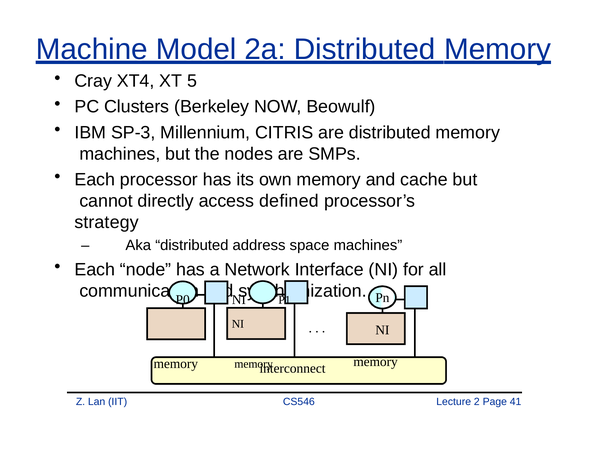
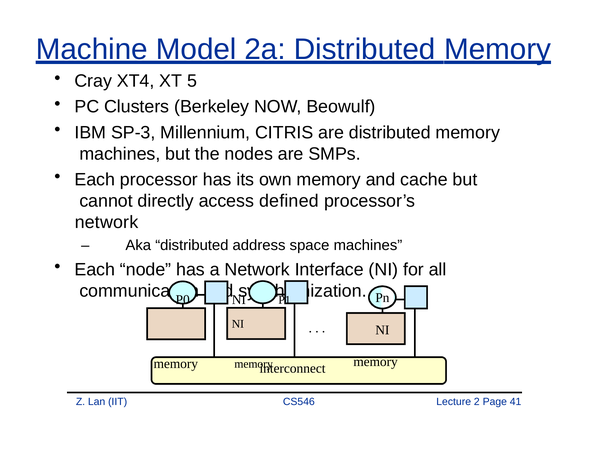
strategy: strategy -> network (107, 222)
